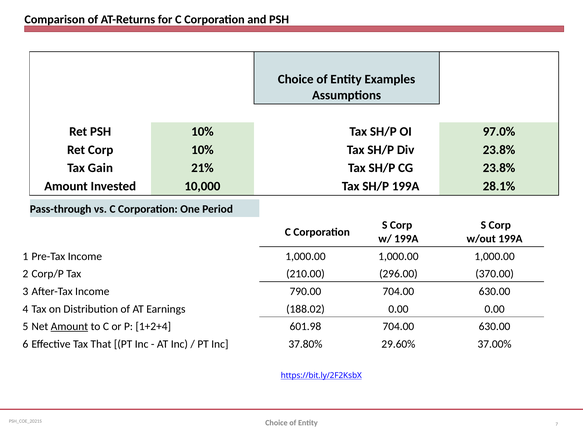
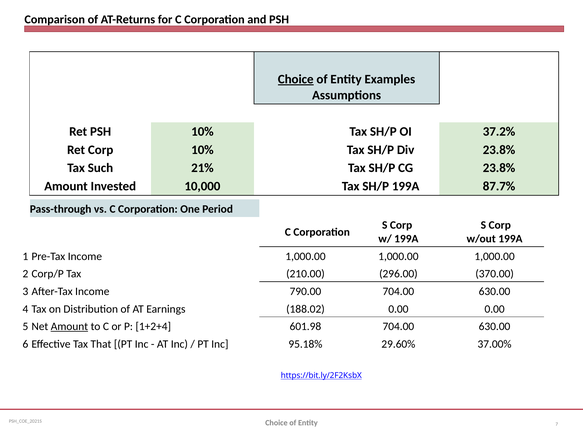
Choice underline: none -> present (296, 79)
97.0%: 97.0% -> 37.2% (499, 132)
Gain: Gain -> Such (100, 168)
28.1%: 28.1% -> 87.7% (499, 186)
37.80%: 37.80% -> 95.18% (305, 344)
